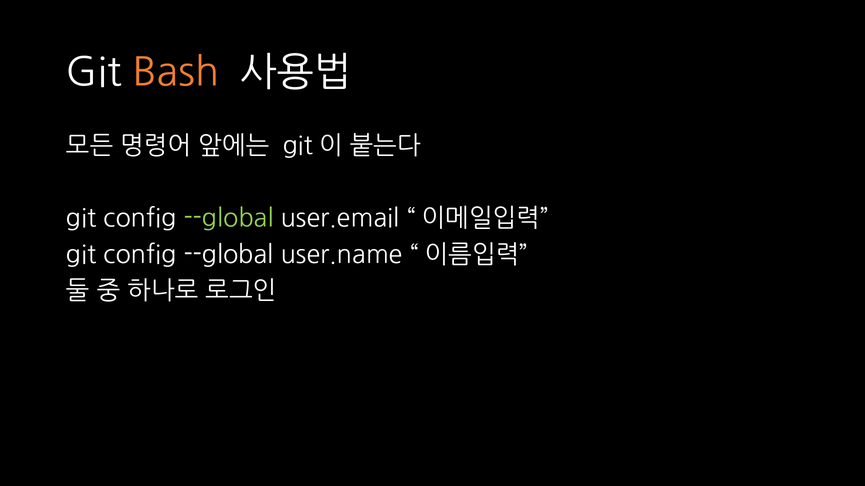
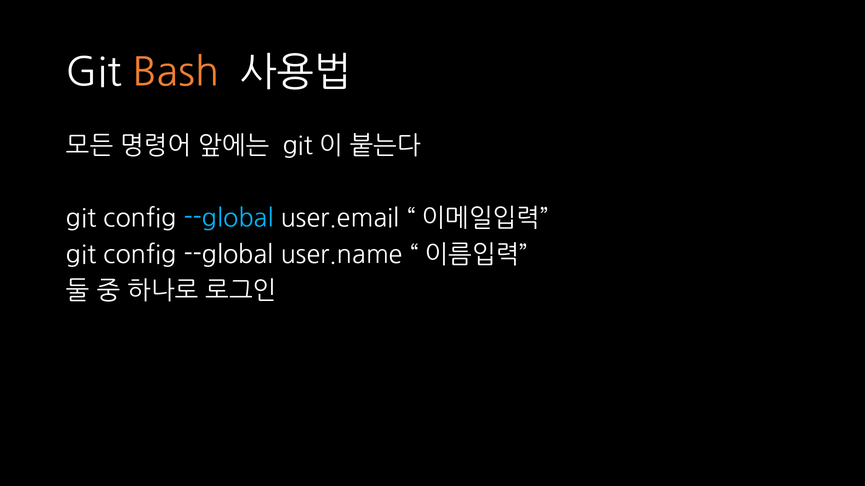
--global colour: light green -> light blue (229, 219)
